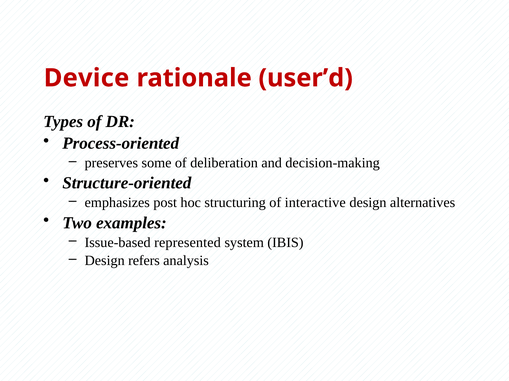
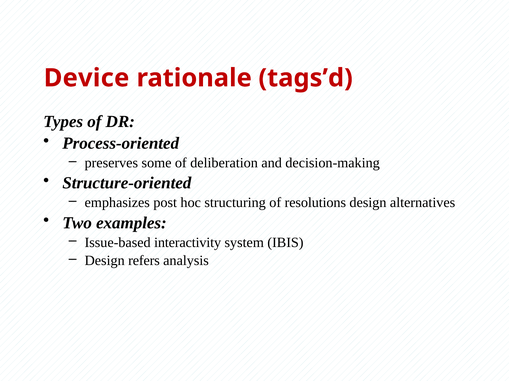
user’d: user’d -> tags’d (306, 78)
interactive: interactive -> resolutions (315, 203)
represented: represented -> interactivity (188, 243)
